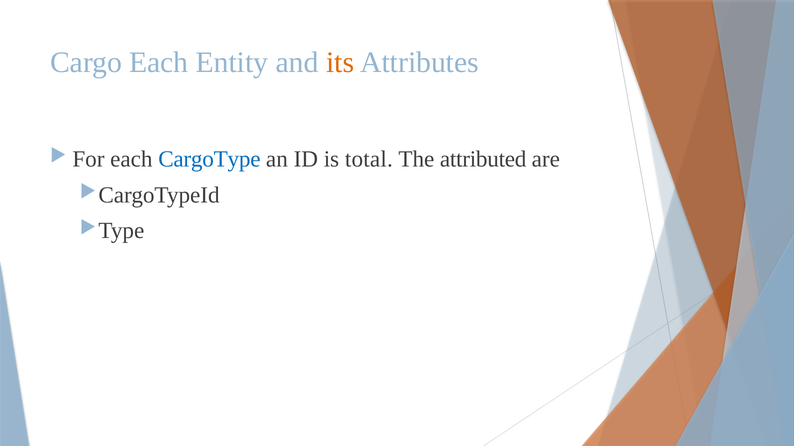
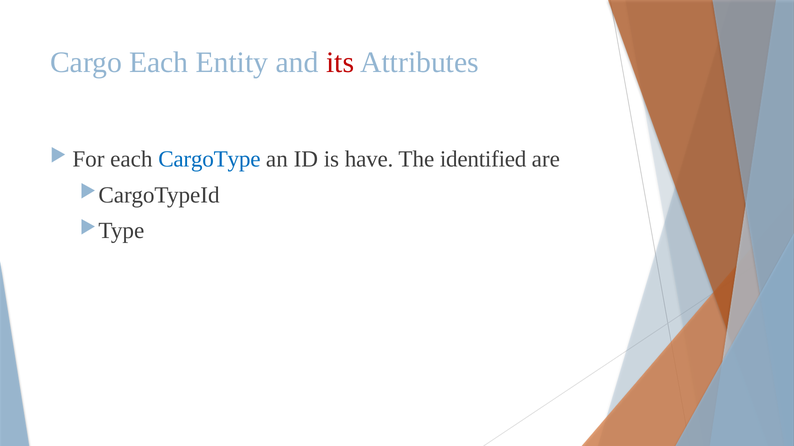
its colour: orange -> red (340, 63)
total: total -> have (369, 159)
attributed: attributed -> identified (483, 159)
